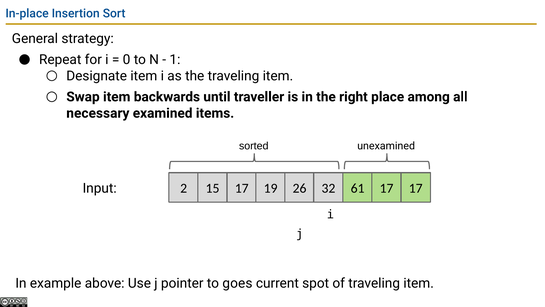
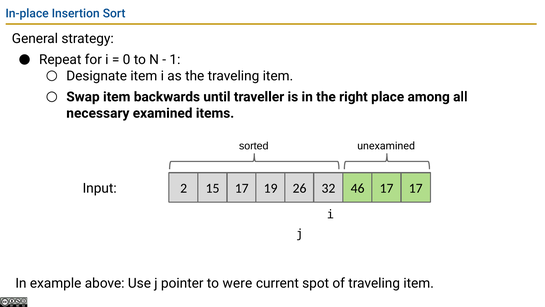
61: 61 -> 46 (358, 188)
goes: goes -> were (237, 283)
